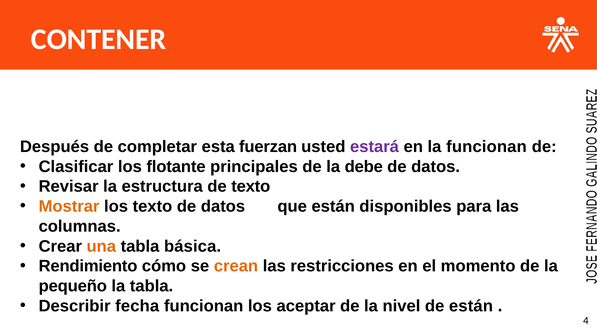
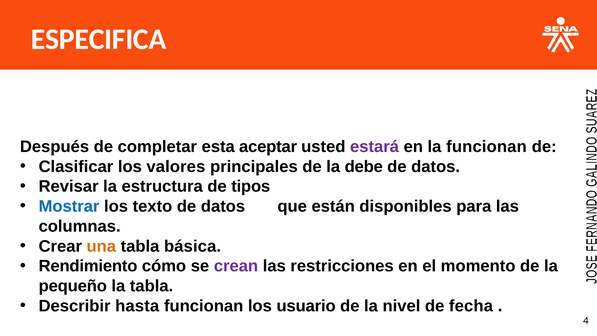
CONTENER: CONTENER -> ESPECIFICA (99, 39)
fuerzan: fuerzan -> aceptar (268, 147)
flotante: flotante -> valores (176, 167)
de texto: texto -> tipos (251, 186)
Mostrar colour: orange -> blue (69, 206)
crean colour: orange -> purple (236, 266)
fecha: fecha -> hasta (137, 306)
aceptar: aceptar -> usuario (306, 306)
de están: están -> fecha (471, 306)
